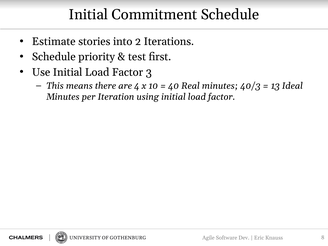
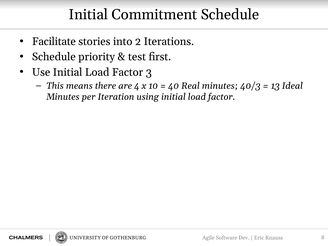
Estimate: Estimate -> Facilitate (54, 42)
